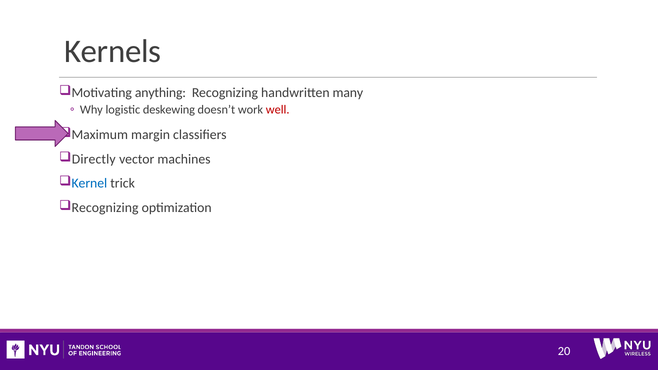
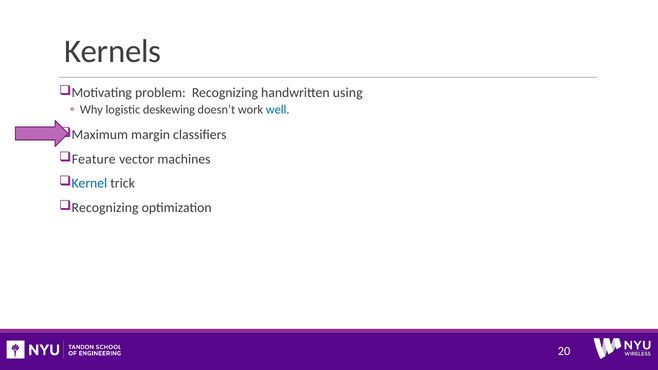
anything: anything -> problem (160, 93)
many: many -> using (348, 93)
well colour: red -> blue (278, 110)
Directly: Directly -> Feature (94, 159)
